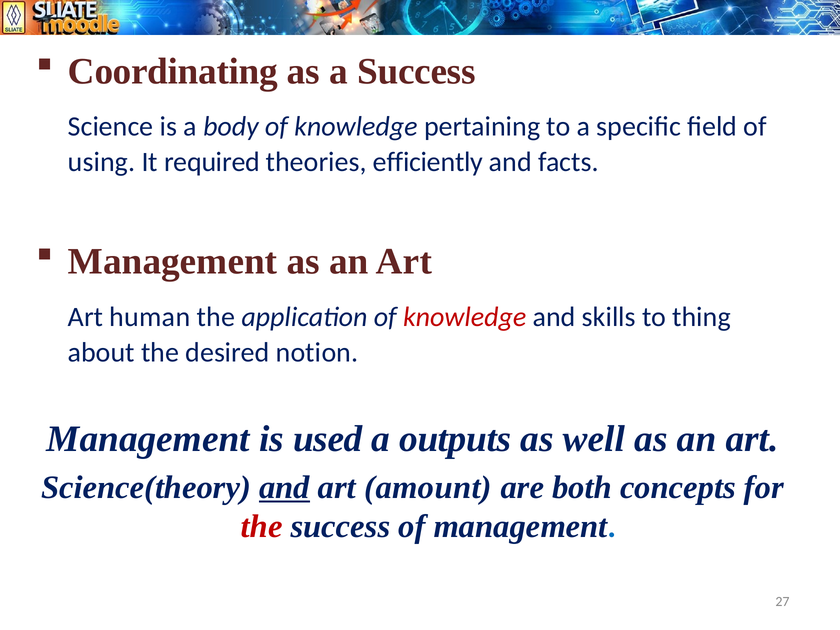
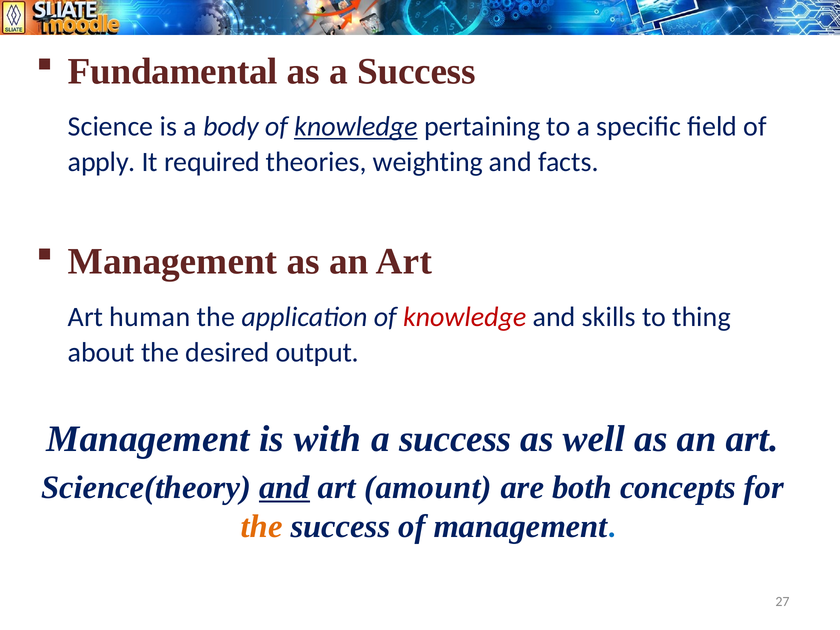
Coordinating: Coordinating -> Fundamental (173, 71)
knowledge underline: none -> present (356, 127)
using: using -> apply (102, 162)
efficiently: efficiently -> weighting (428, 162)
notion: notion -> output (317, 353)
used: used -> with (327, 439)
outputs: outputs -> success (455, 439)
the colour: red -> orange (262, 526)
